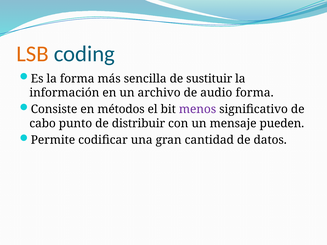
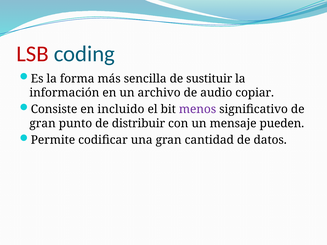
LSB colour: orange -> red (32, 54)
audio forma: forma -> copiar (255, 93)
métodos: métodos -> incluido (121, 109)
cabo: cabo -> gran (43, 124)
